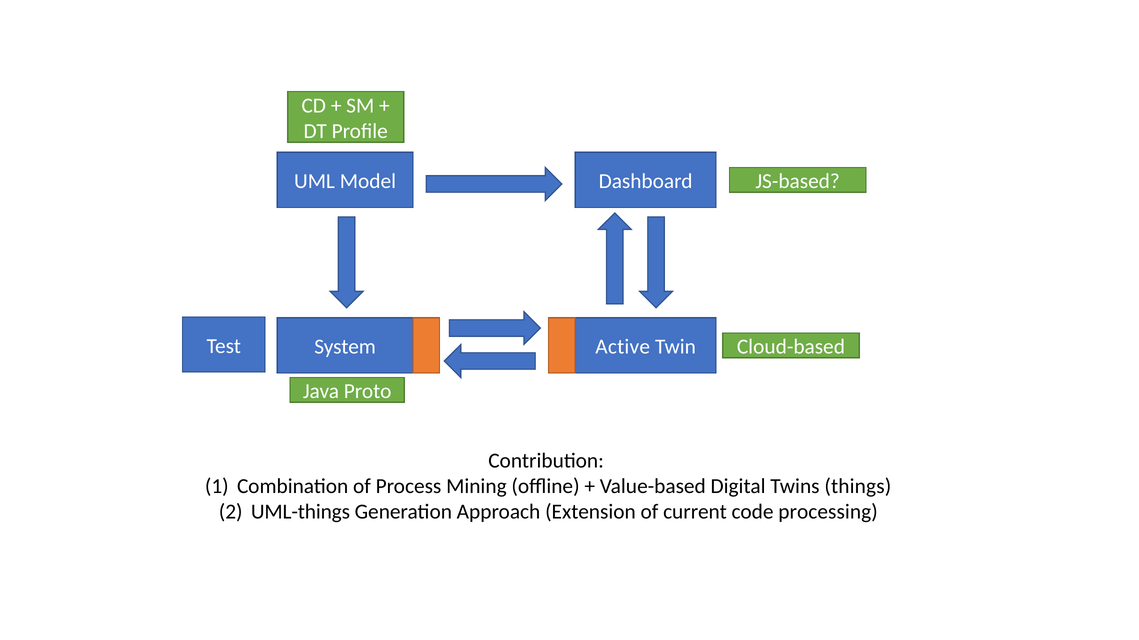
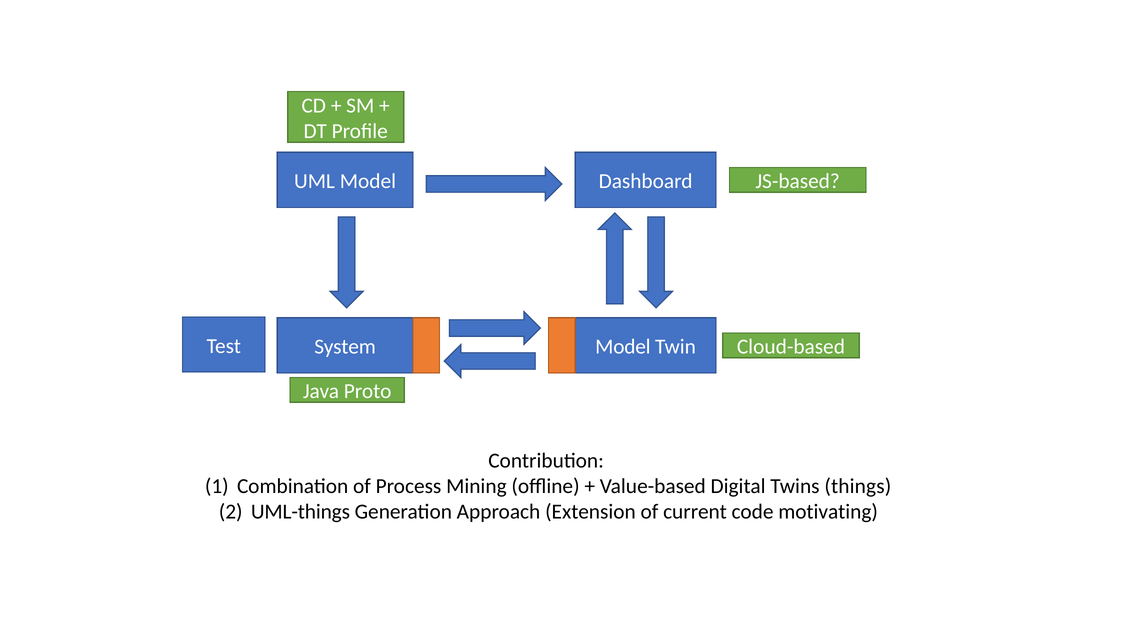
System Active: Active -> Model (623, 347)
processing: processing -> motivating (828, 512)
